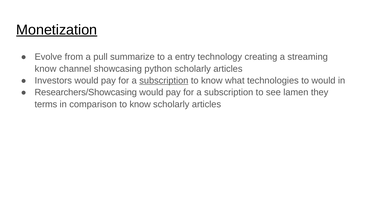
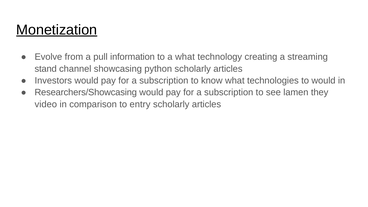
summarize: summarize -> information (132, 57)
a entry: entry -> what (185, 57)
know: know -> stand (46, 69)
subscription underline: present -> none (164, 81)
terms: terms -> video (46, 104)
comparison to know: know -> entry (140, 104)
